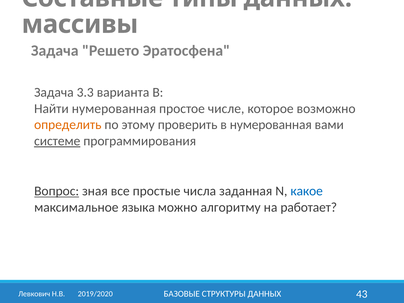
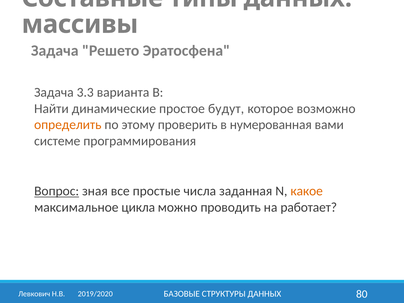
Найти нумерованная: нумерованная -> динамические (114, 109)
числе: числе -> будут (226, 109)
системе underline: present -> none (57, 141)
какое colour: blue -> orange (307, 191)
языка: языка -> цикла (138, 207)
алгоритму: алгоритму -> проводить (231, 207)
43: 43 -> 80 (362, 294)
